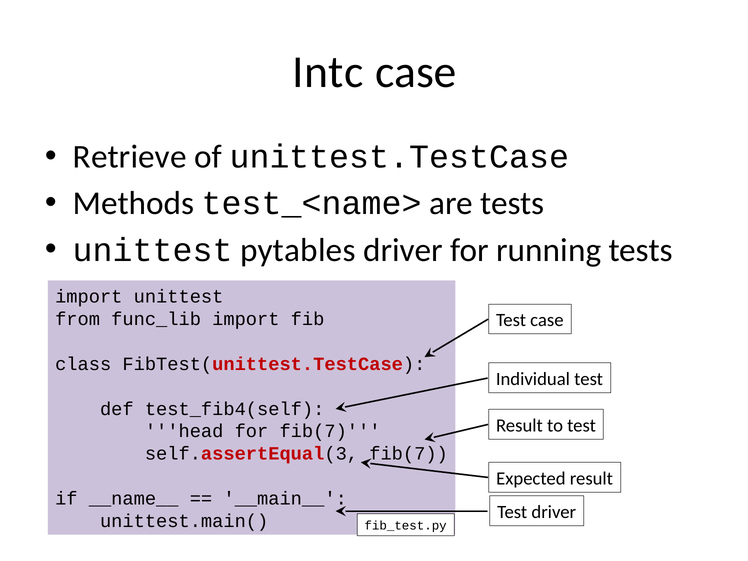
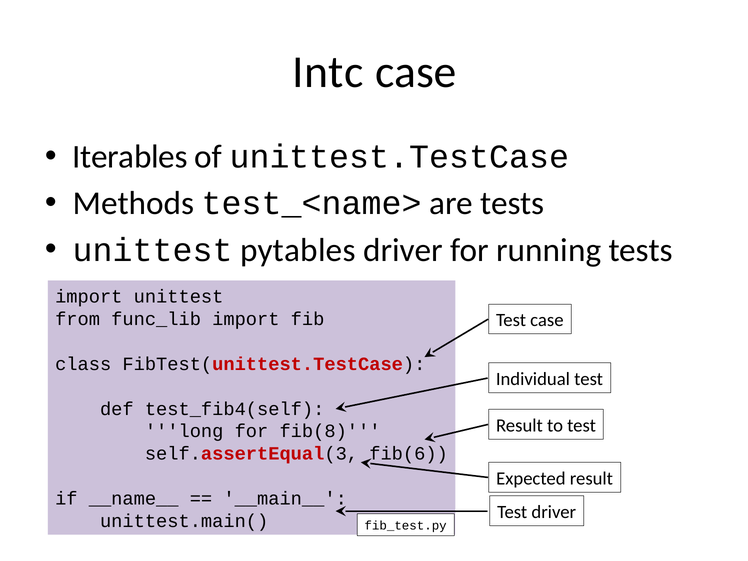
Retrieve: Retrieve -> Iterables (130, 157)
head: head -> long (184, 431)
for fib(7: fib(7 -> fib(8 (330, 431)
self.assertEqual(3 fib(7: fib(7 -> fib(6 (409, 454)
